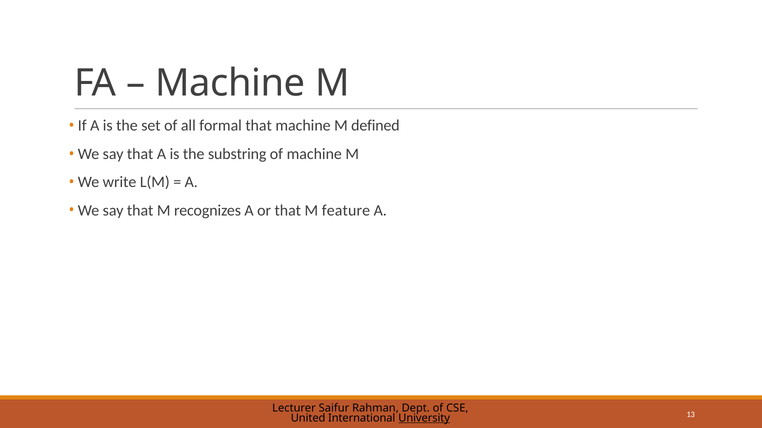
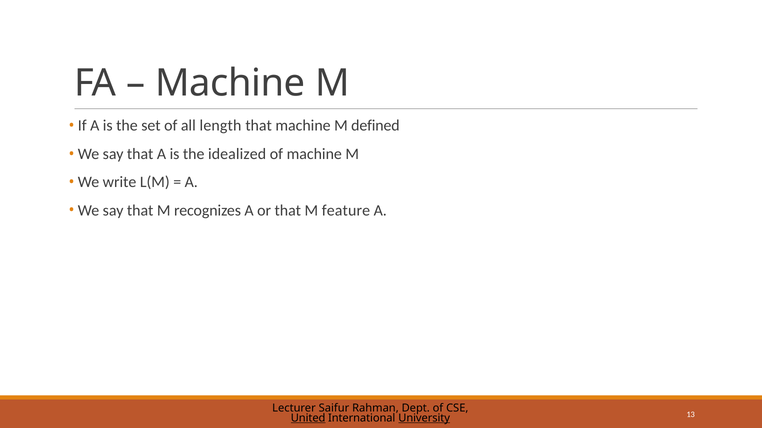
formal: formal -> length (220, 126)
substring: substring -> idealized (237, 154)
United underline: none -> present (308, 419)
